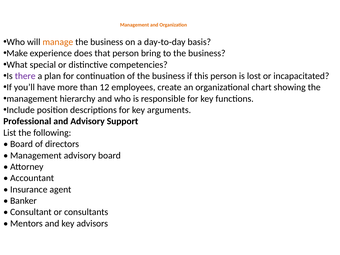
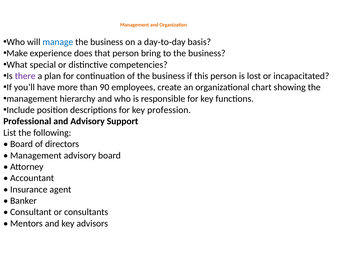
manage colour: orange -> blue (58, 42)
12: 12 -> 90 (104, 87)
arguments: arguments -> profession (169, 110)
